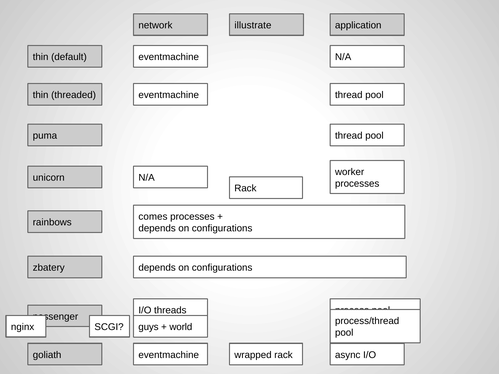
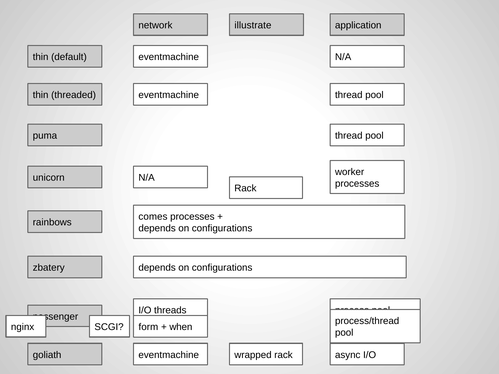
guys: guys -> form (148, 327)
world: world -> when (181, 327)
